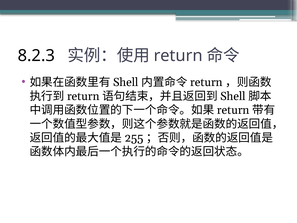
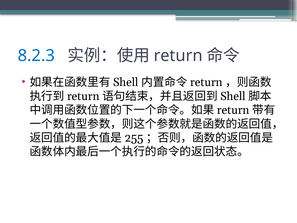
8.2.3 colour: black -> blue (36, 56)
